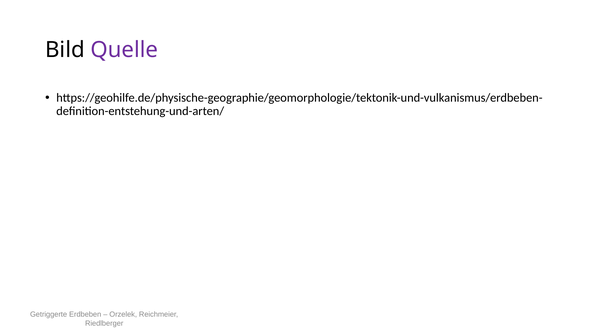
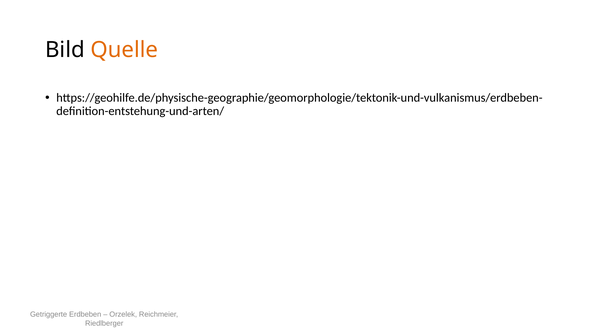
Quelle colour: purple -> orange (124, 50)
